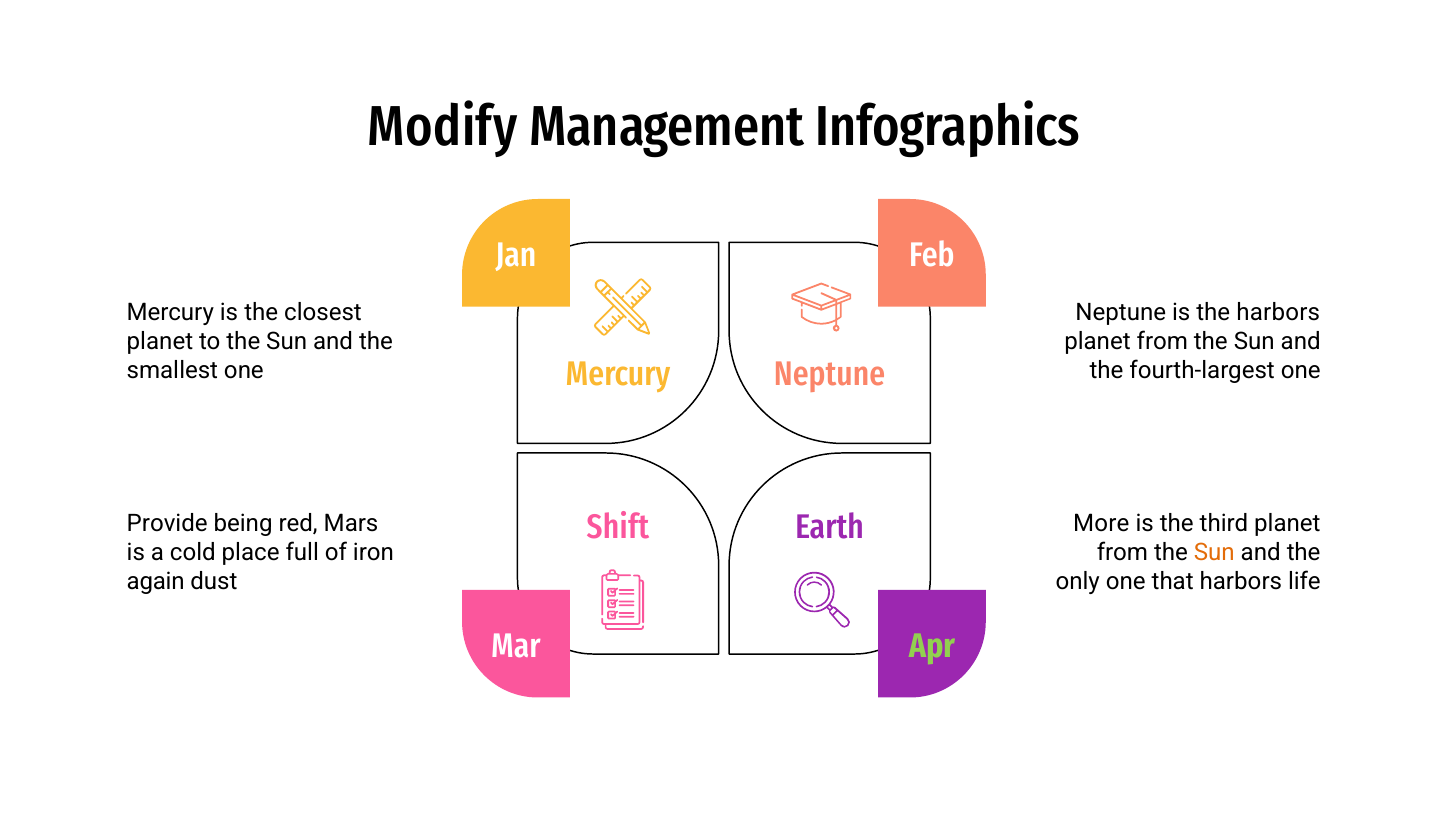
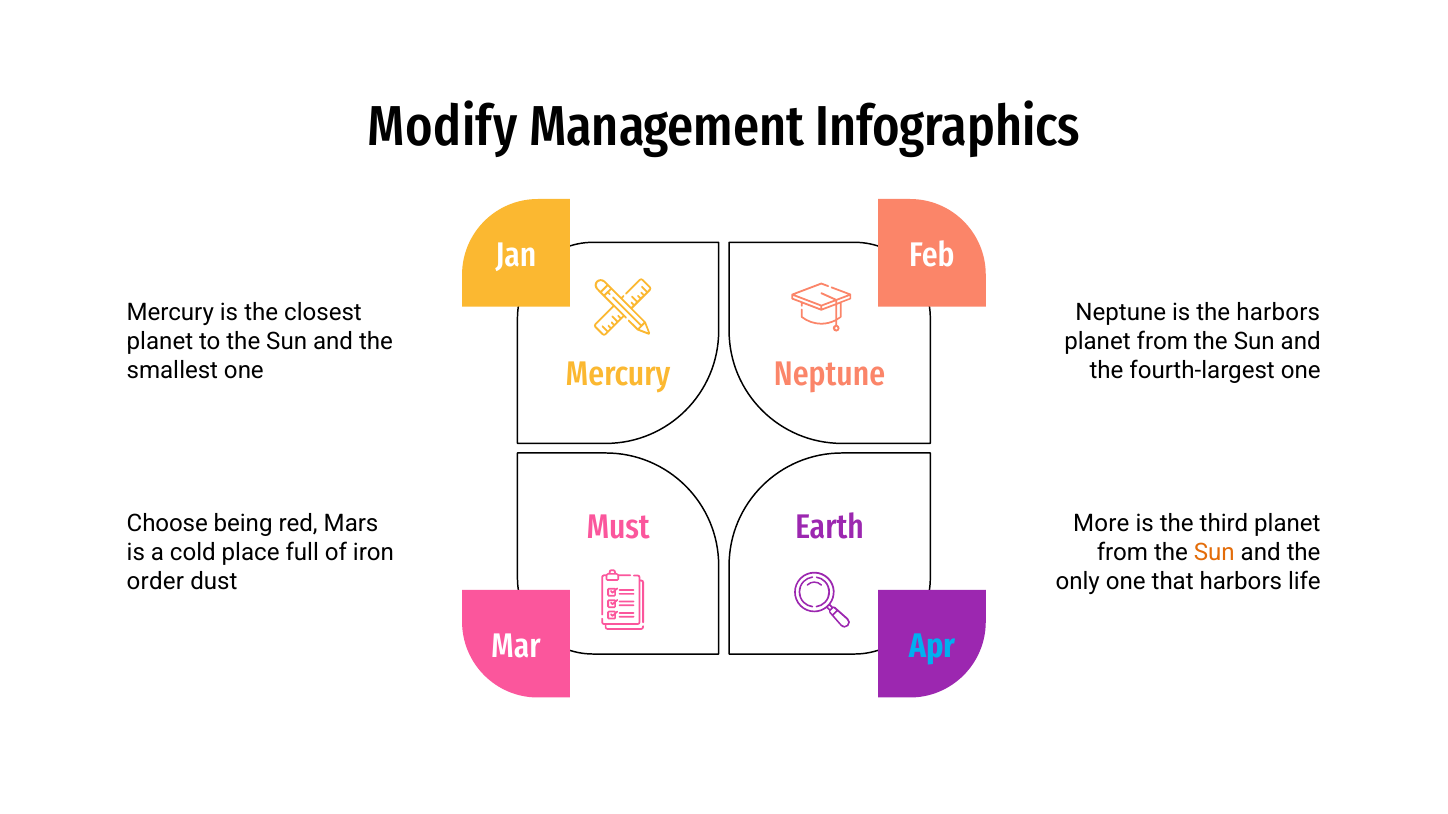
Shift: Shift -> Must (618, 527)
Provide: Provide -> Choose (167, 524)
again: again -> order (155, 582)
Apr colour: light green -> light blue (932, 646)
